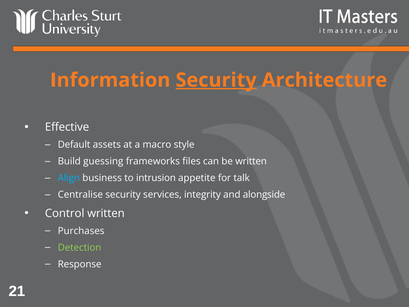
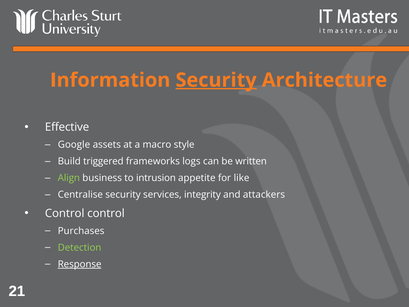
Default: Default -> Google (74, 145)
guessing: guessing -> triggered (103, 161)
files: files -> logs (191, 161)
Align colour: light blue -> light green (69, 178)
talk: talk -> like (242, 178)
alongside: alongside -> attackers (264, 195)
Control written: written -> control (106, 213)
Response underline: none -> present (80, 264)
